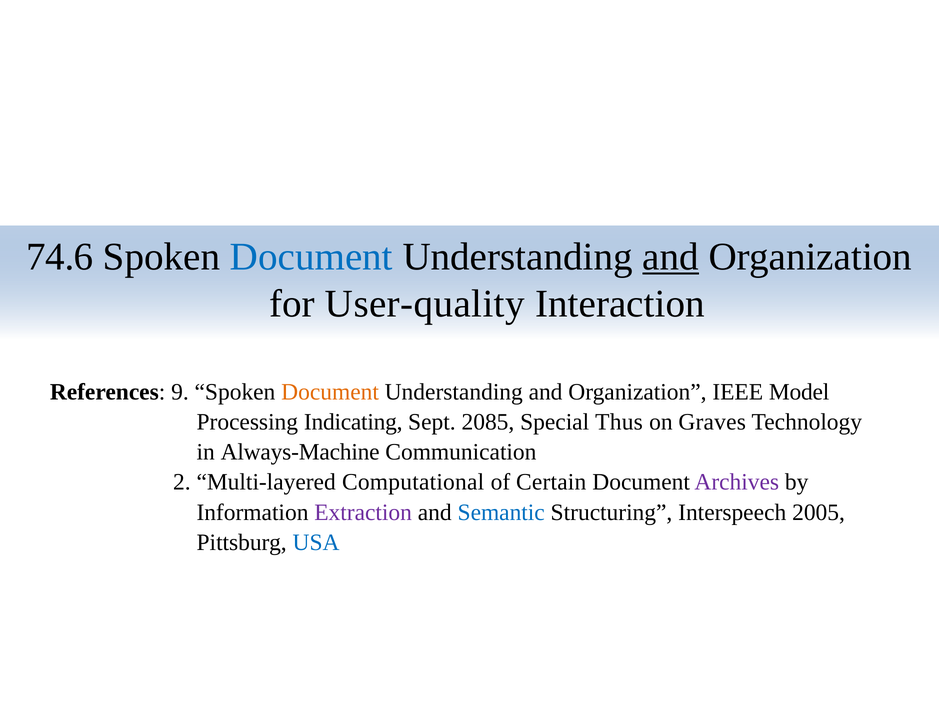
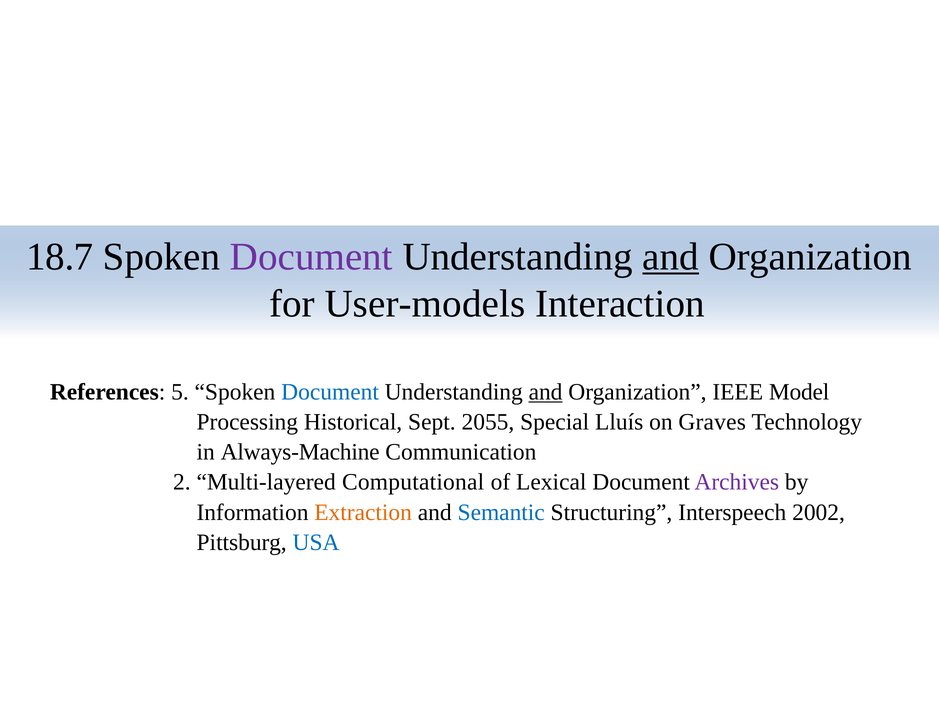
74.6: 74.6 -> 18.7 (60, 256)
Document colour: blue -> purple (311, 256)
User-quality: User-quality -> User-models (425, 303)
9: 9 -> 5 (180, 392)
Document colour: orange -> blue (330, 392)
and underline: none -> present (546, 392)
Indicating: Indicating -> Historical (353, 422)
2085: 2085 -> 2055 (488, 422)
Thus: Thus -> Lluís (619, 422)
Certain: Certain -> Lexical (551, 482)
Extraction colour: purple -> orange (363, 512)
2005: 2005 -> 2002 (819, 512)
